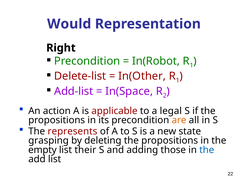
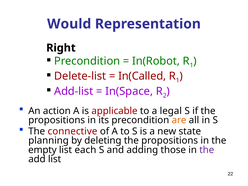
In(Other: In(Other -> In(Called (142, 76)
represents: represents -> connective (72, 131)
grasping: grasping -> planning (49, 141)
their: their -> each (85, 150)
the colour: blue -> purple (207, 150)
